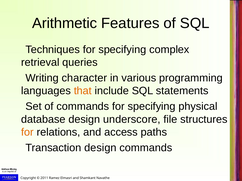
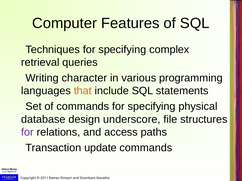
Arithmetic: Arithmetic -> Computer (65, 23)
for colour: orange -> purple (27, 133)
Transaction design: design -> update (100, 148)
